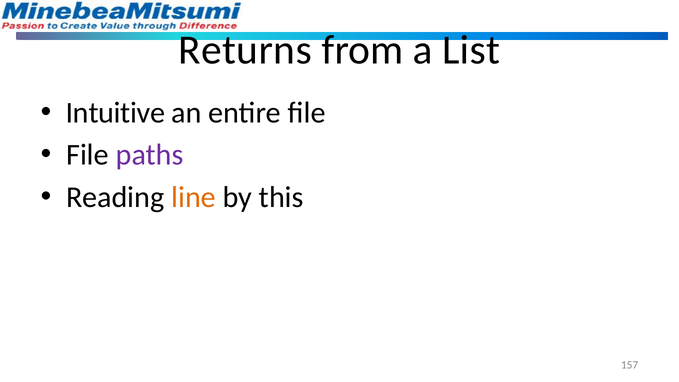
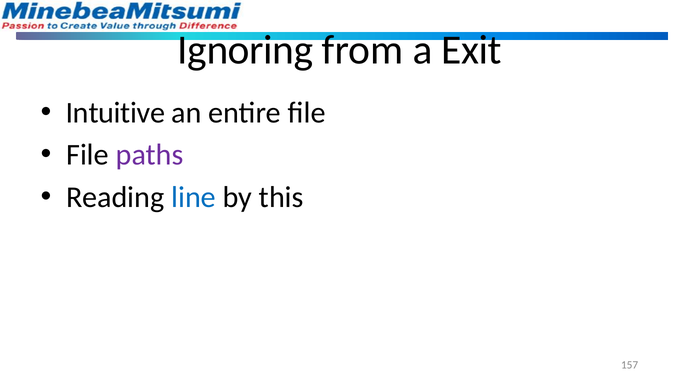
Returns: Returns -> Ignoring (245, 50)
List: List -> Exit (472, 50)
line colour: orange -> blue (194, 197)
